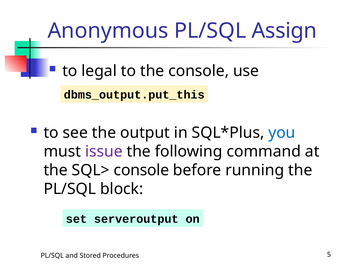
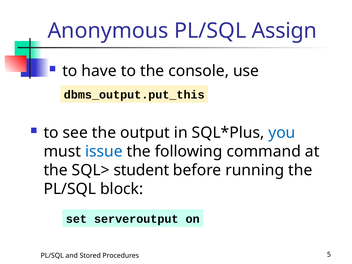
legal: legal -> have (99, 71)
issue colour: purple -> blue (104, 151)
SQL> console: console -> student (141, 170)
